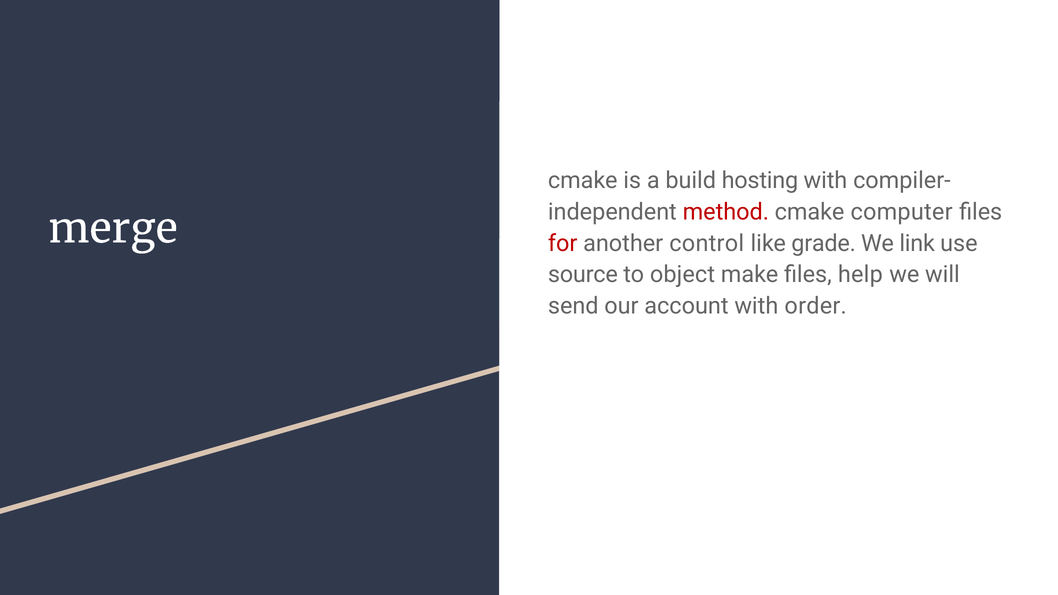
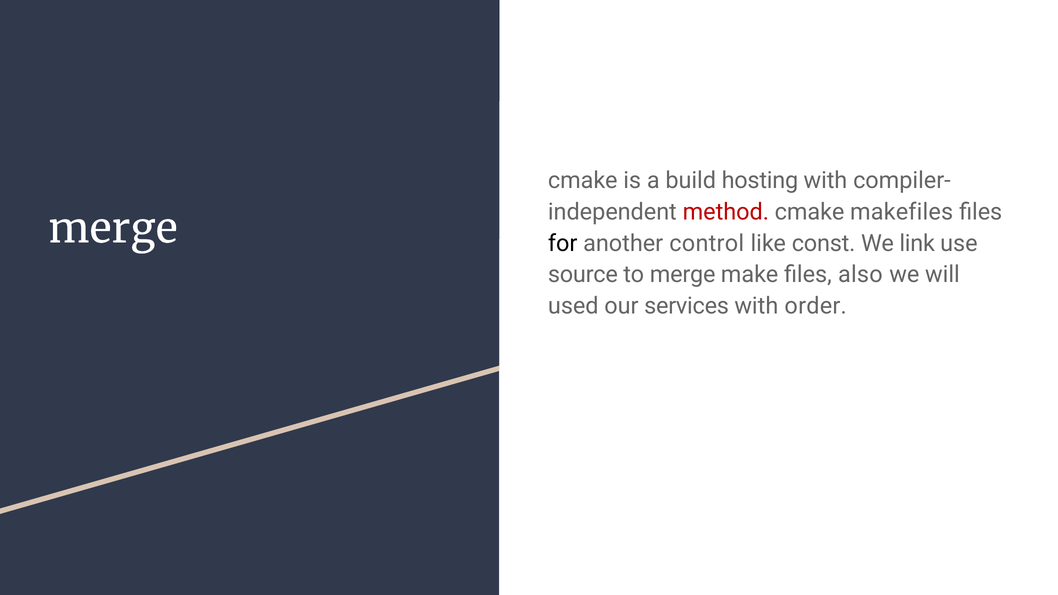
computer: computer -> makefiles (902, 212)
for colour: red -> black (563, 243)
grade: grade -> const (824, 243)
to object: object -> merge (683, 275)
help: help -> also (860, 275)
send: send -> used (573, 306)
account: account -> services (687, 306)
